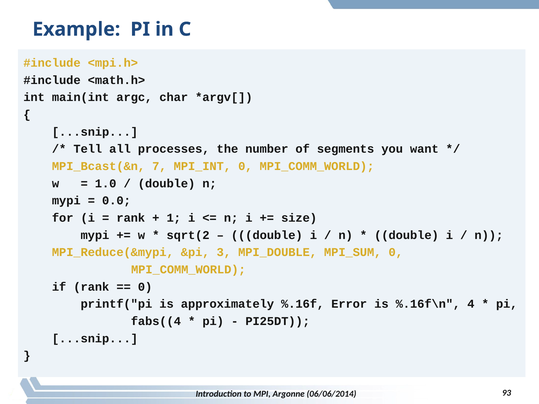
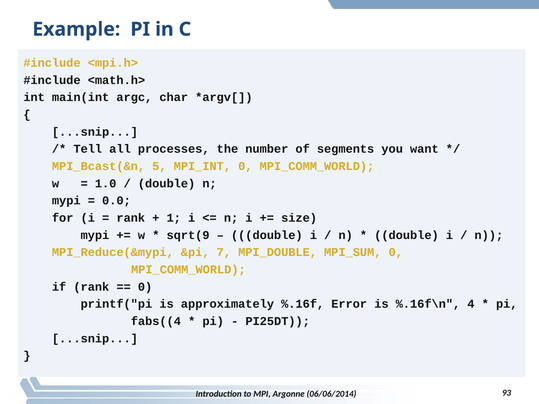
7: 7 -> 5 (159, 166)
sqrt(2: sqrt(2 -> sqrt(9 (188, 235)
3: 3 -> 7 (224, 253)
